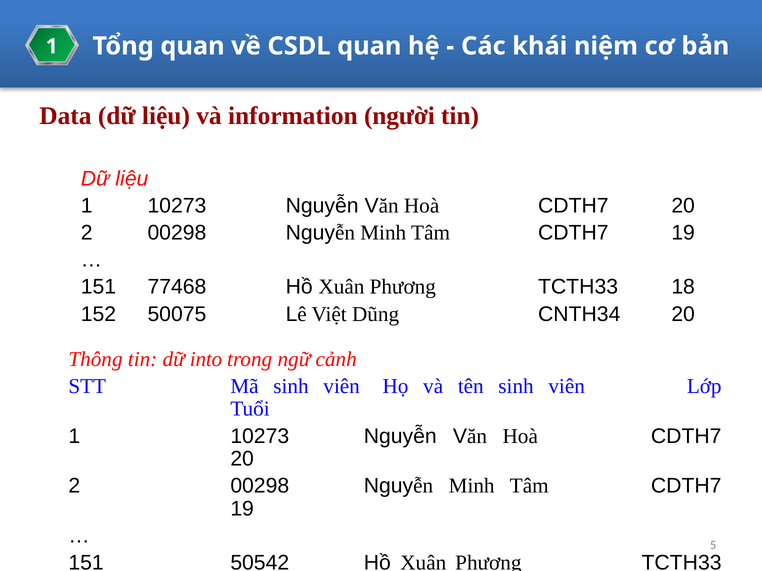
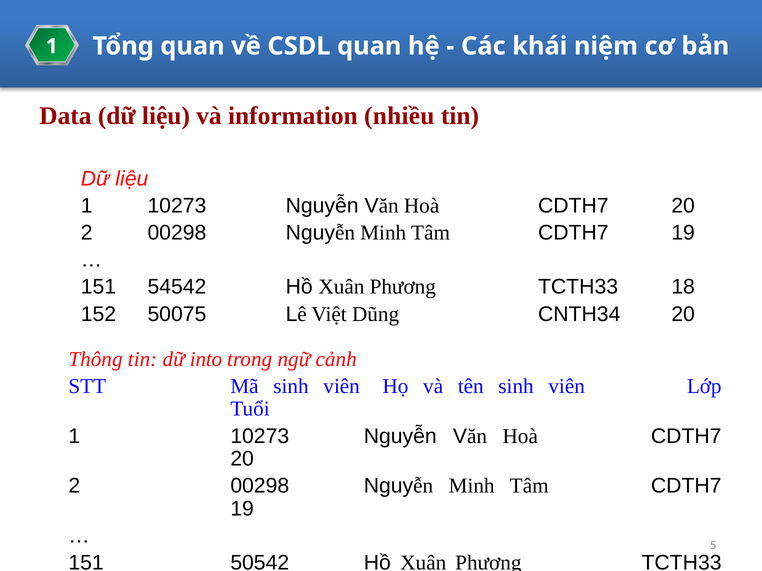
người: người -> nhiều (399, 116)
77468: 77468 -> 54542 (177, 287)
